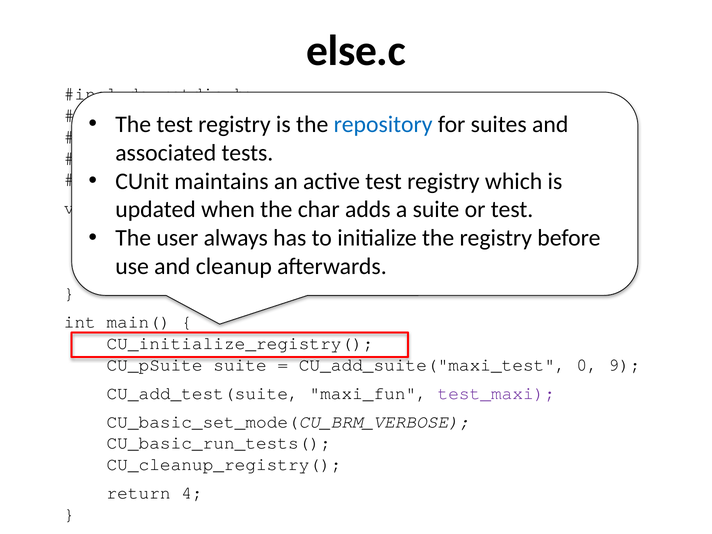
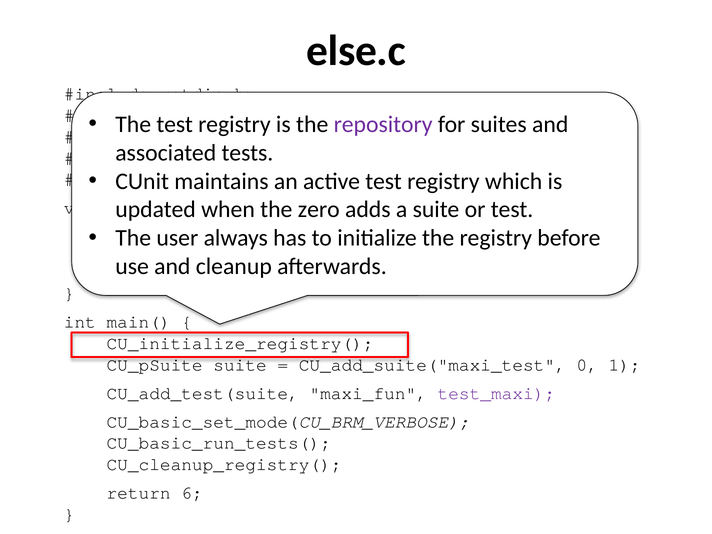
repository colour: blue -> purple (383, 124)
char: char -> zero (319, 210)
0 9: 9 -> 1 (625, 365)
4: 4 -> 6 (192, 493)
